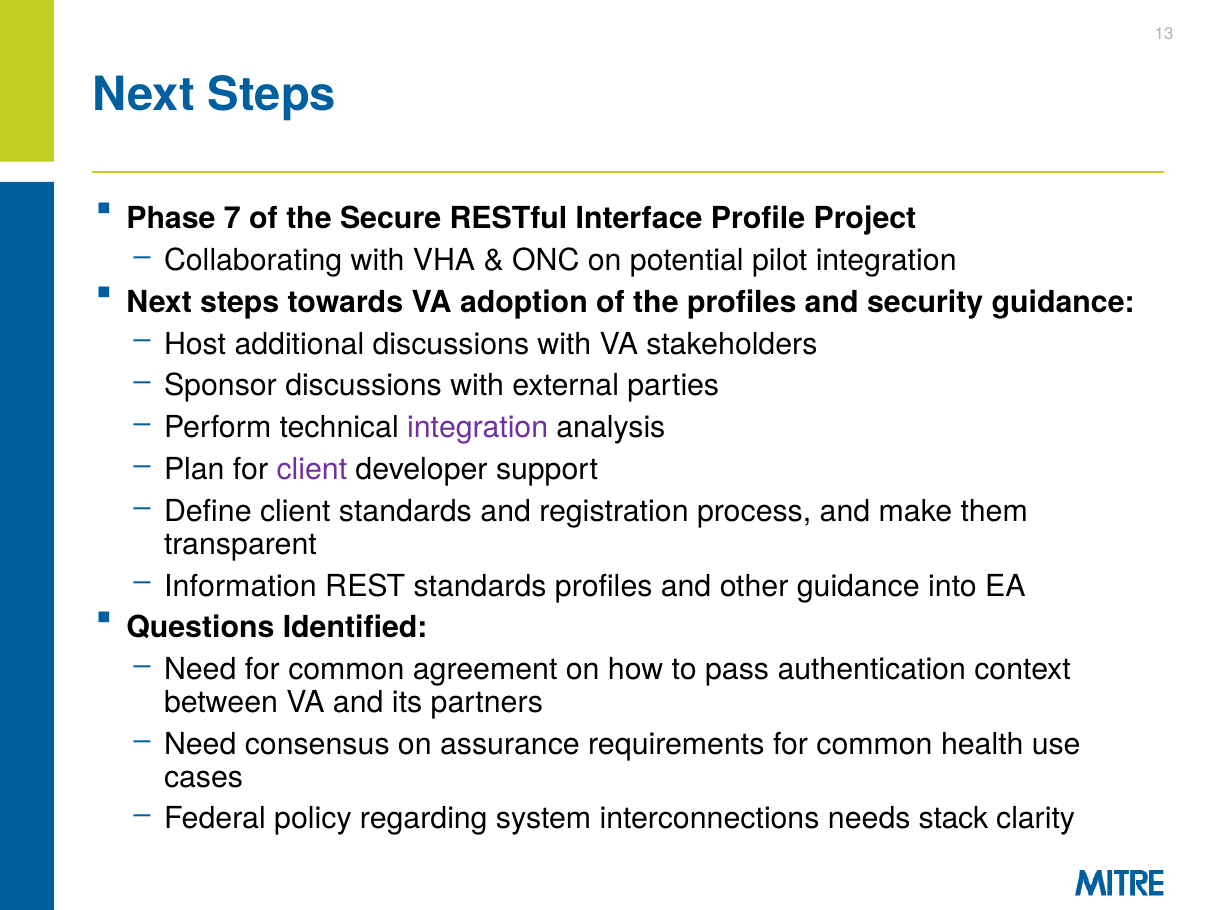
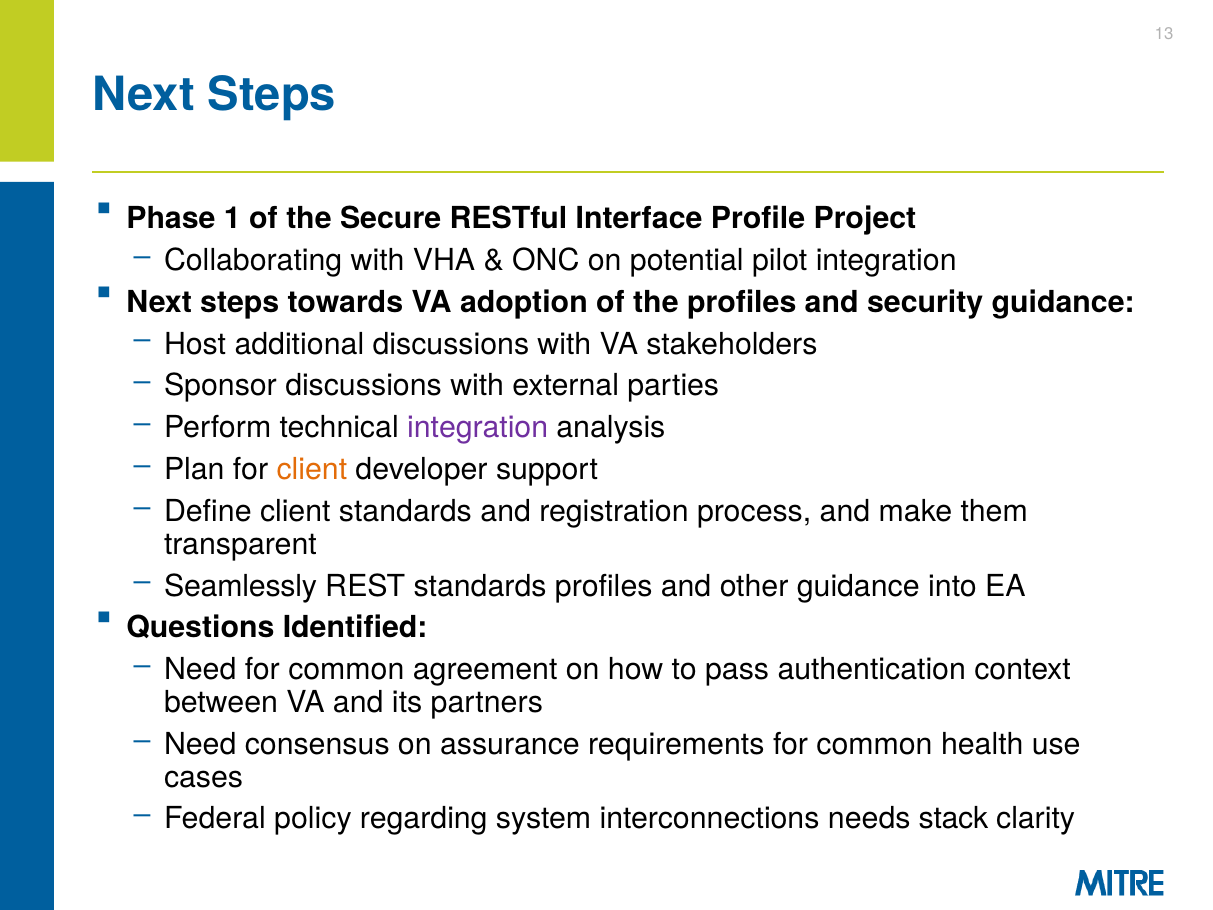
7: 7 -> 1 (232, 218)
client colour: purple -> orange (312, 469)
Information: Information -> Seamlessly (241, 586)
